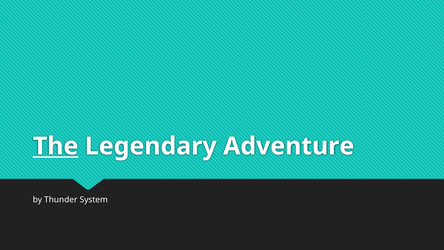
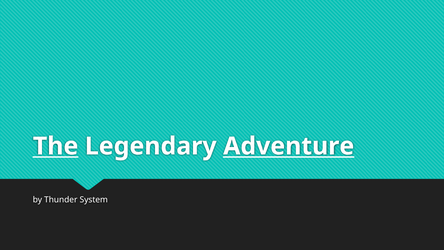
Adventure underline: none -> present (289, 146)
